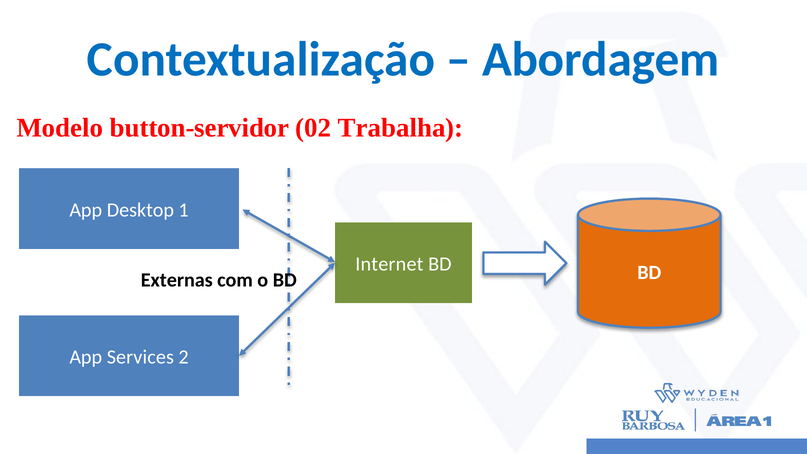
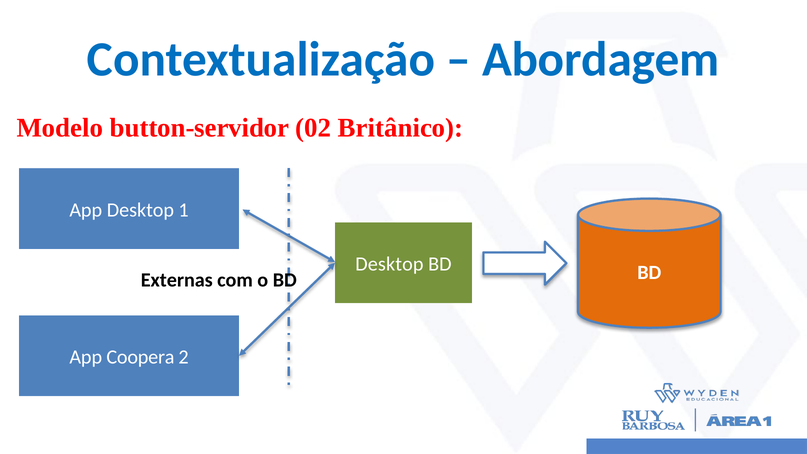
Trabalha: Trabalha -> Britânico (401, 128)
Internet: Internet -> Desktop (389, 264)
Services: Services -> Coopera (140, 357)
